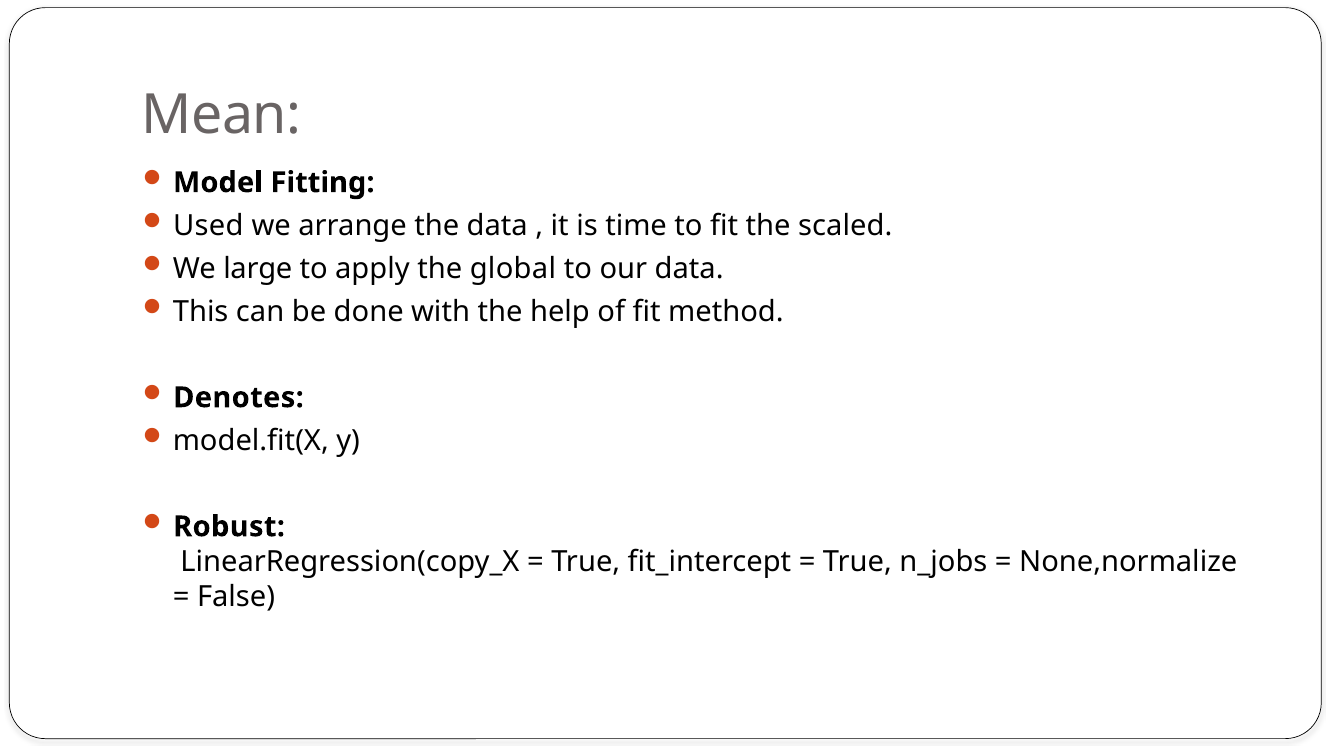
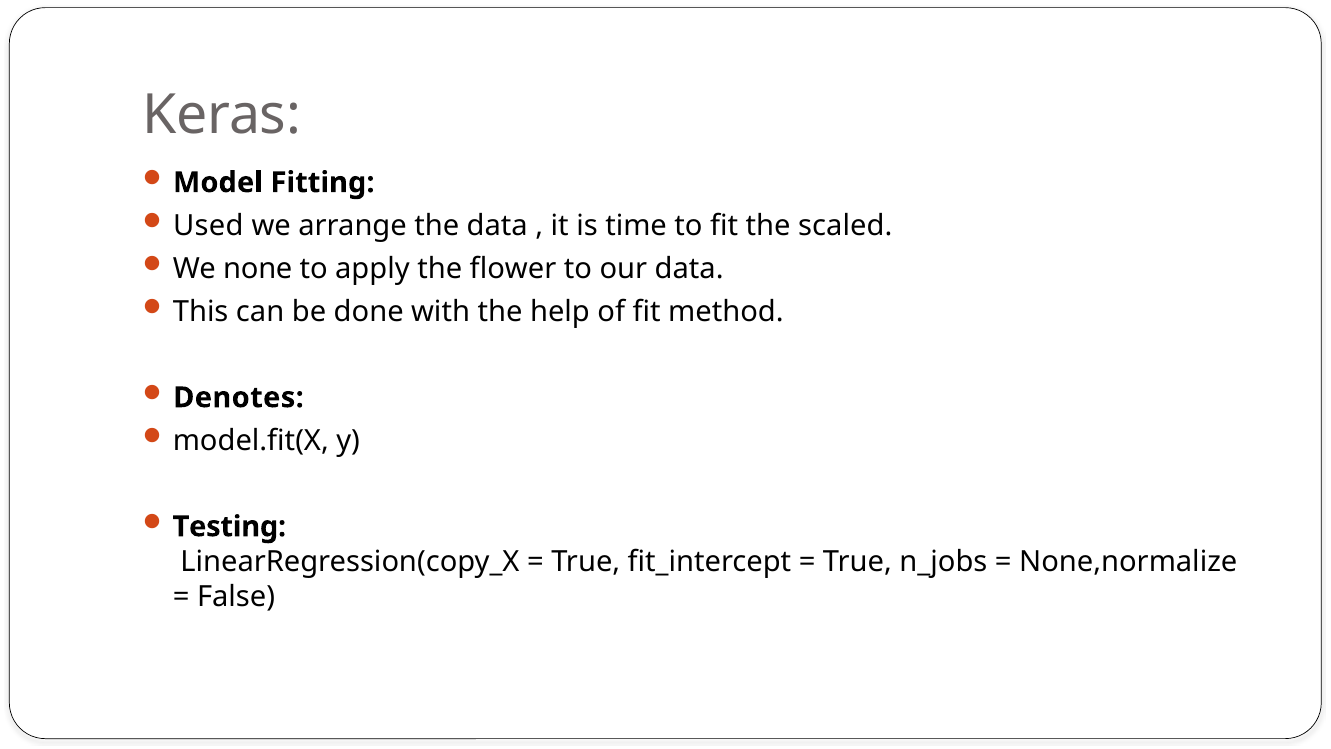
Mean: Mean -> Keras (222, 115)
large: large -> none (258, 268)
global: global -> flower (513, 268)
Robust: Robust -> Testing (229, 526)
